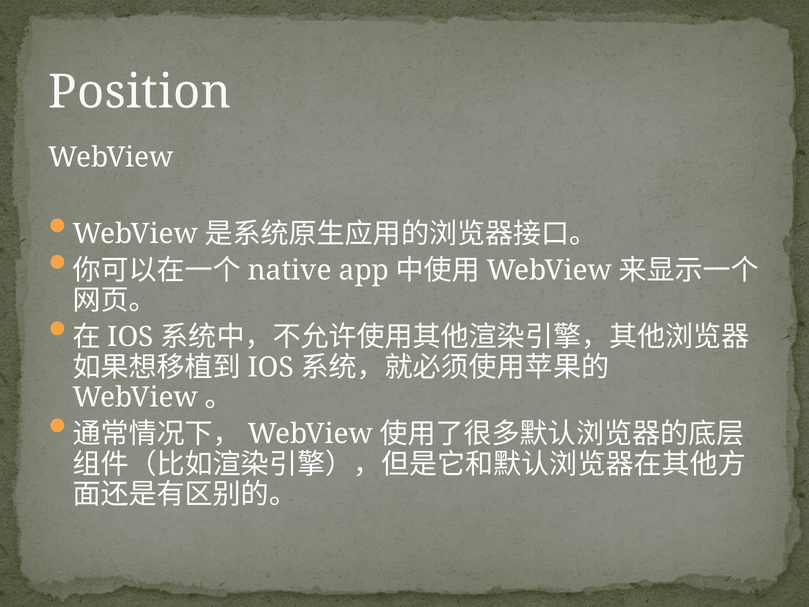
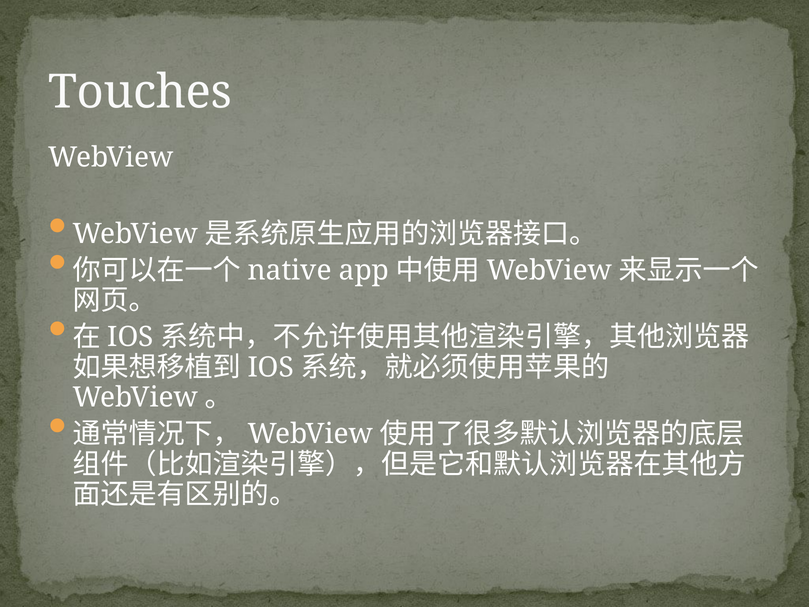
Position: Position -> Touches (140, 92)
